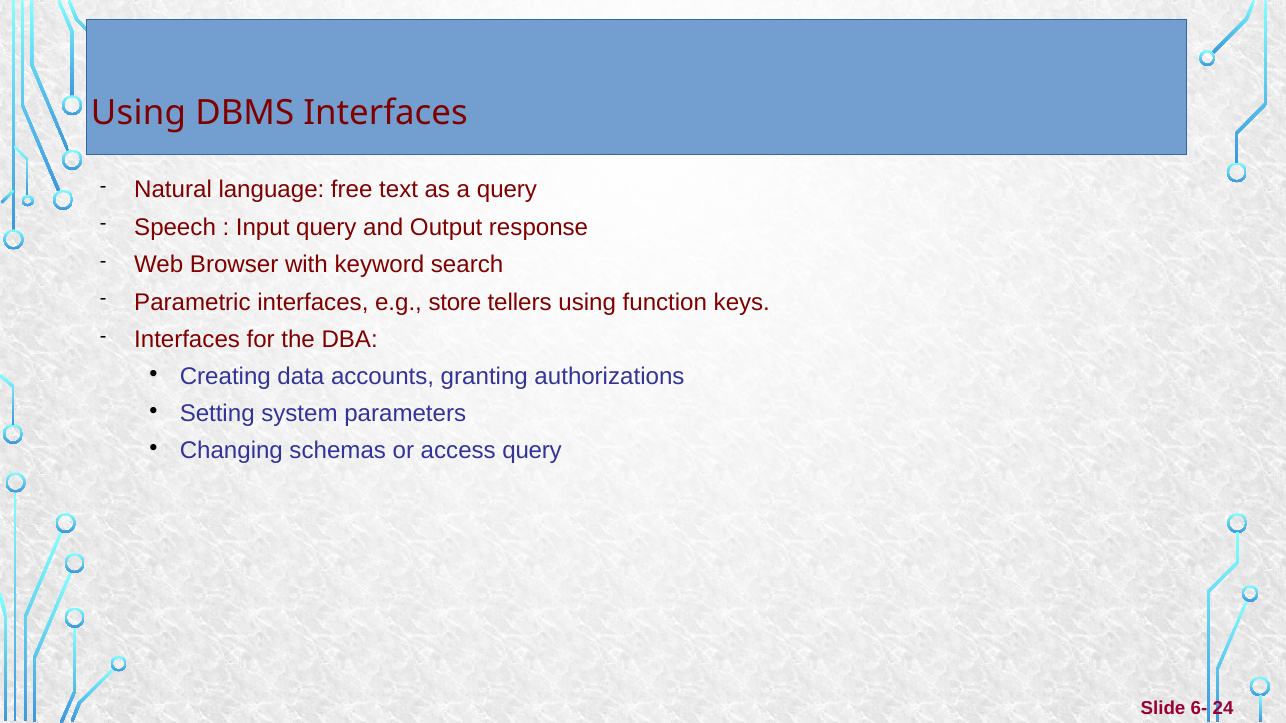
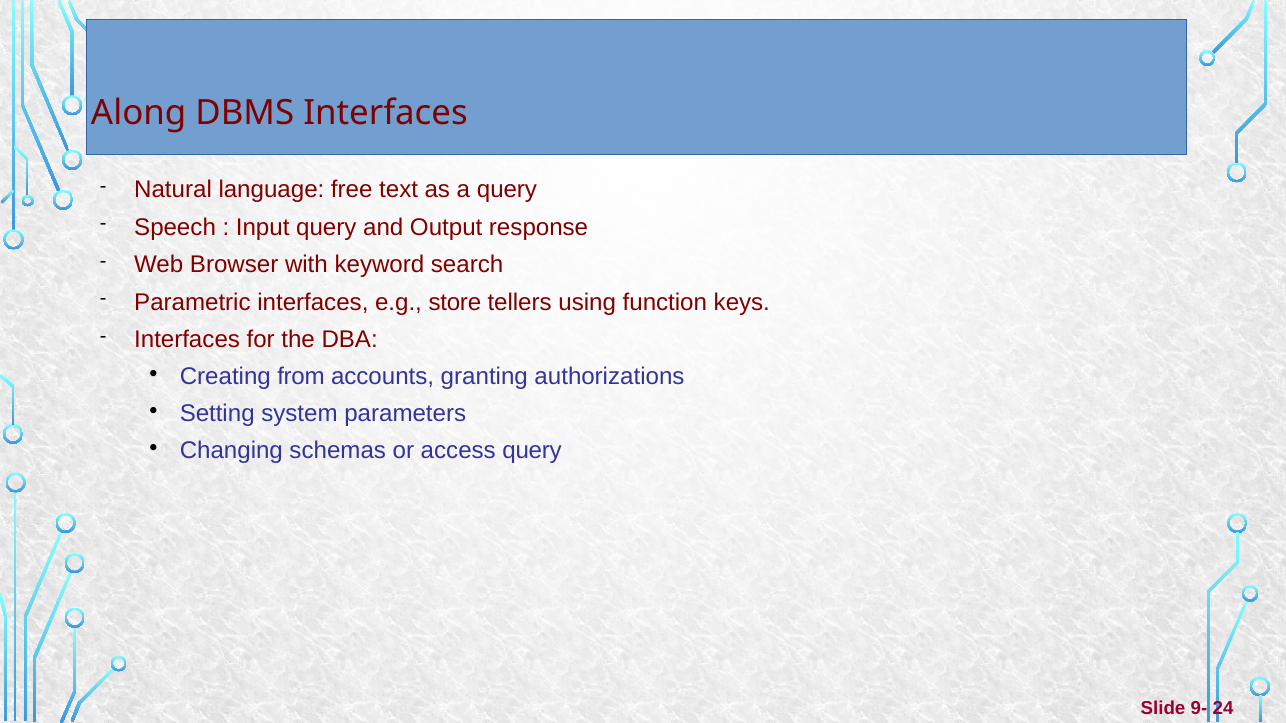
Using: Using -> Along (139, 113)
data: data -> from (301, 377)
6-: 6- -> 9- (1199, 708)
